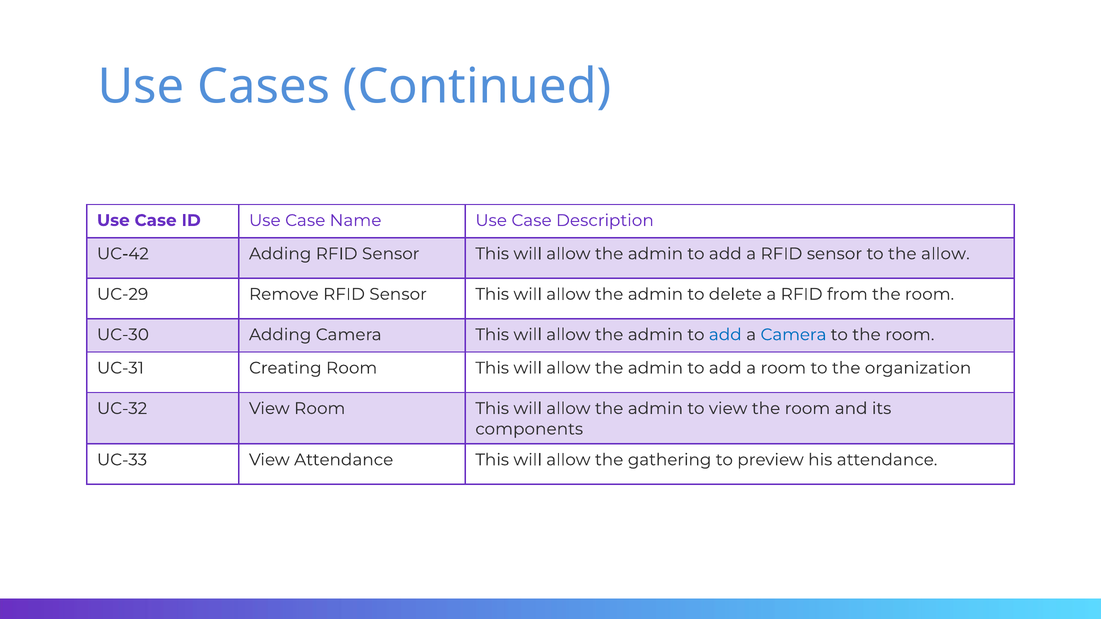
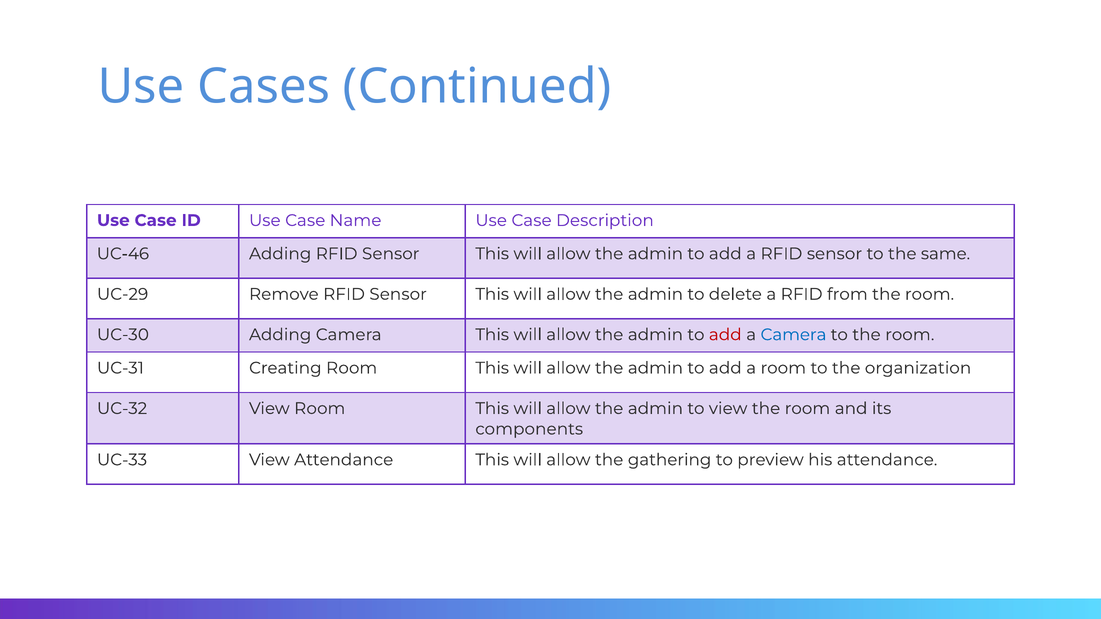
UC-42: UC-42 -> UC-46 (123, 254)
the allow: allow -> same (945, 254)
add colour: blue -> red (725, 335)
